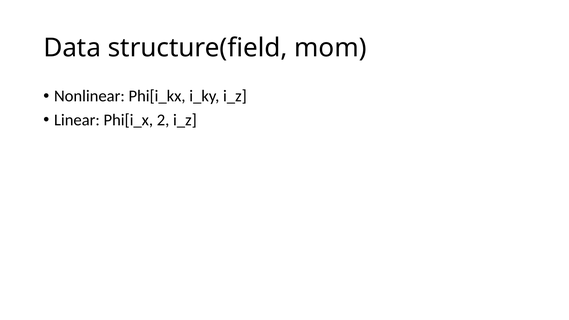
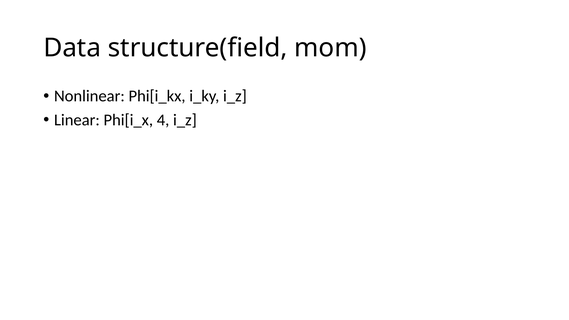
2: 2 -> 4 (163, 120)
